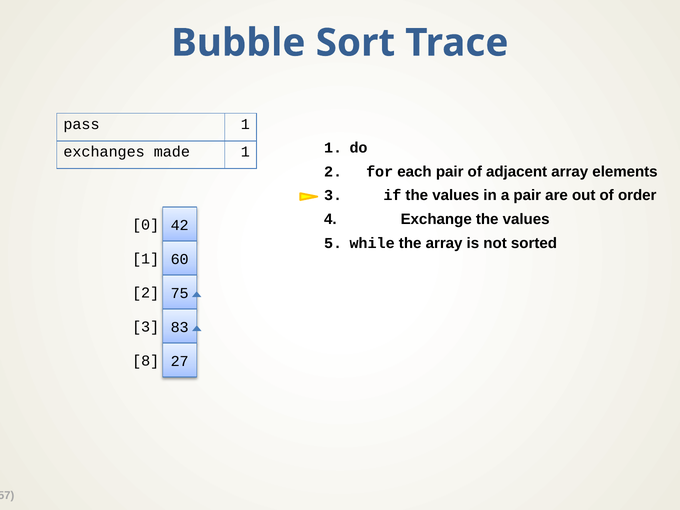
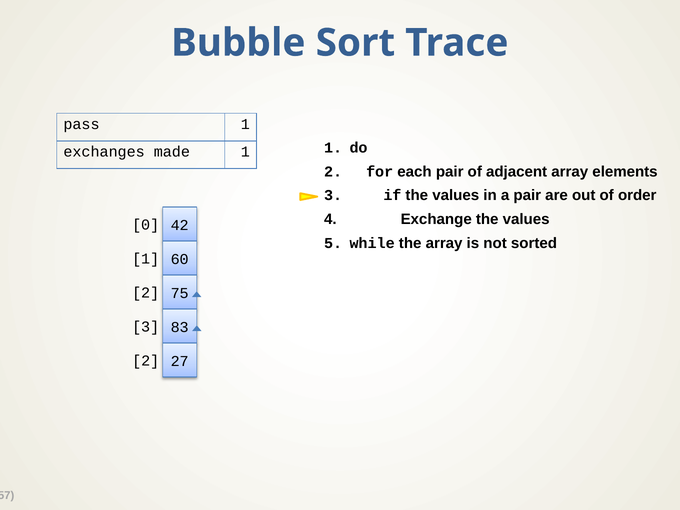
8: 8 -> 2 (146, 361)
